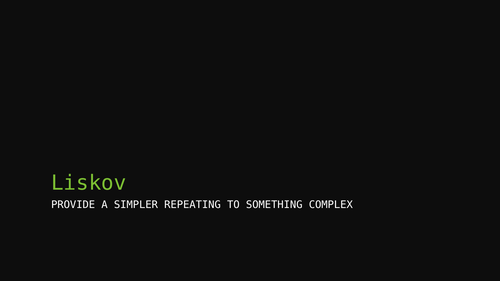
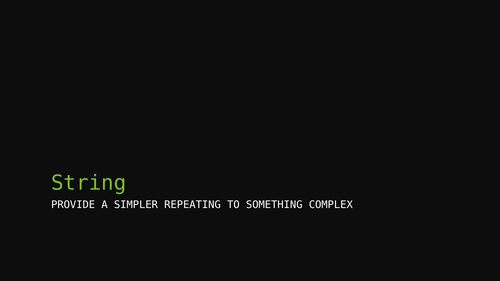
Liskov: Liskov -> String (89, 183)
